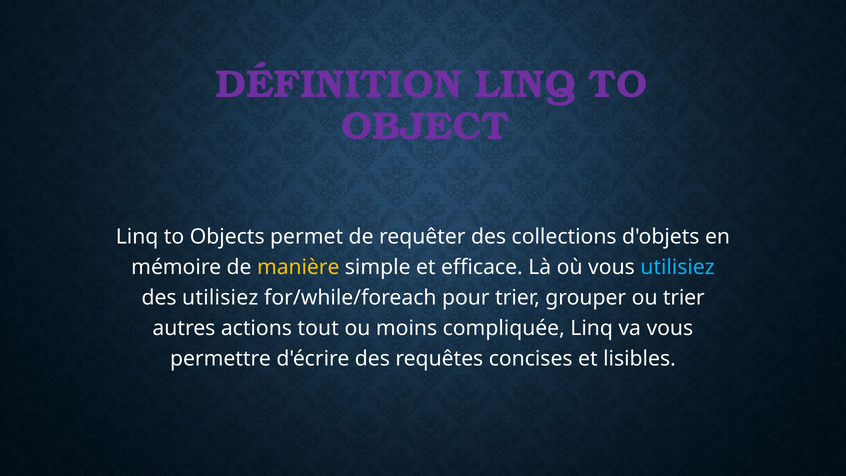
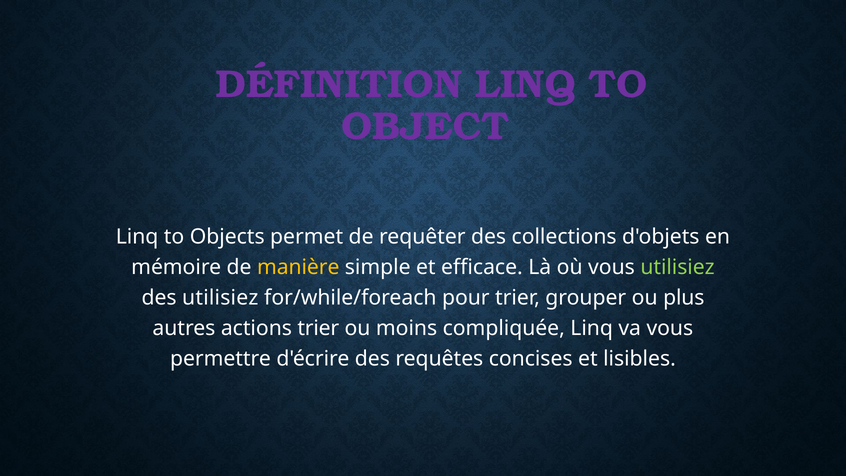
utilisiez colour: light blue -> light green (677, 267)
ou trier: trier -> plus (684, 298)
actions tout: tout -> trier (318, 328)
